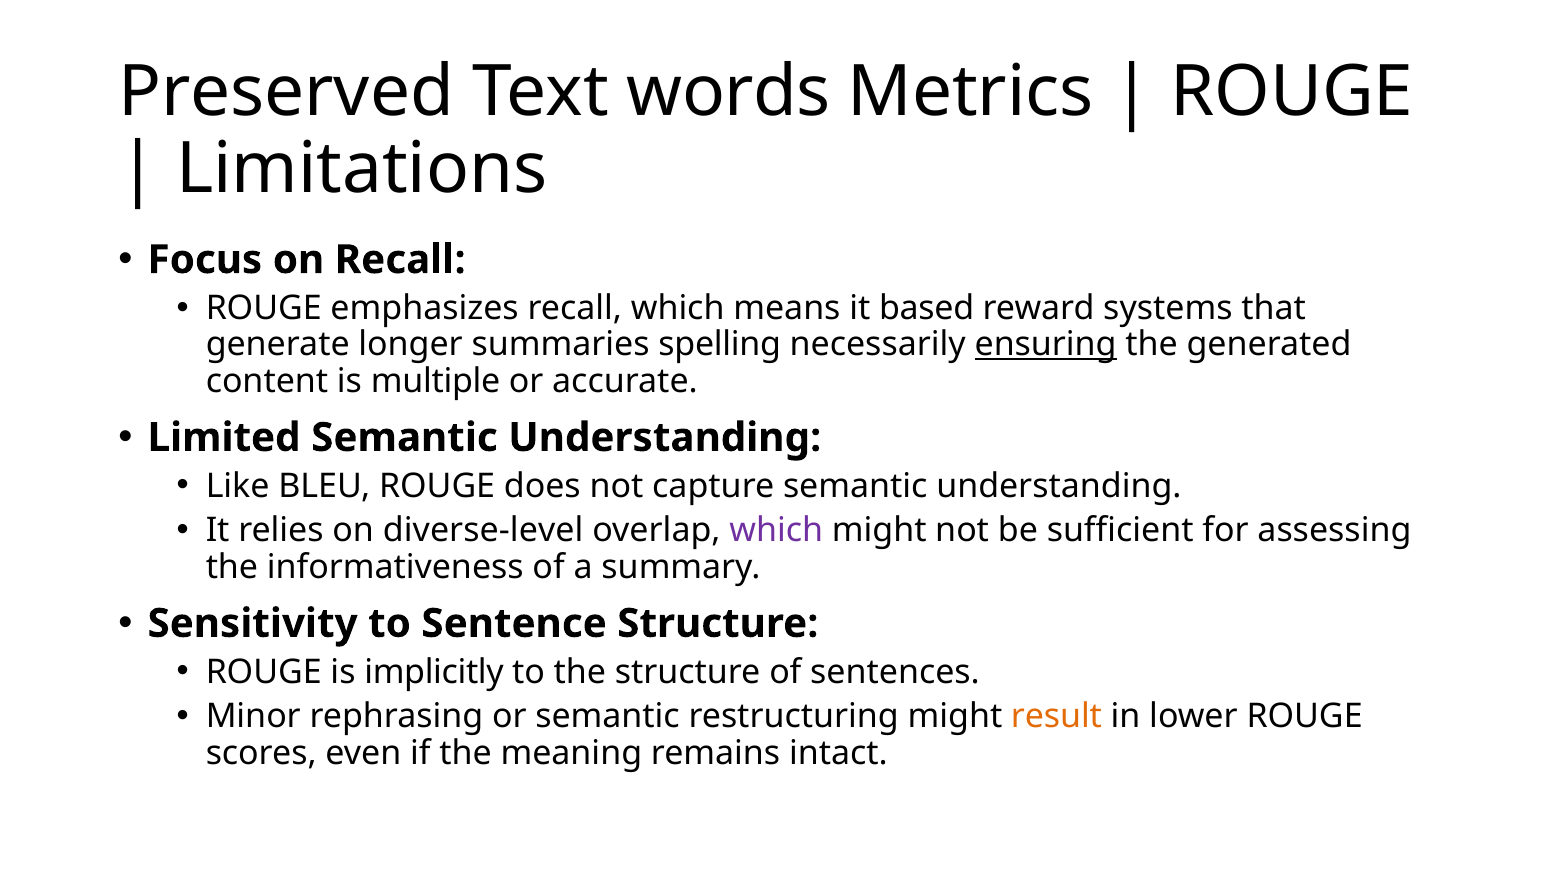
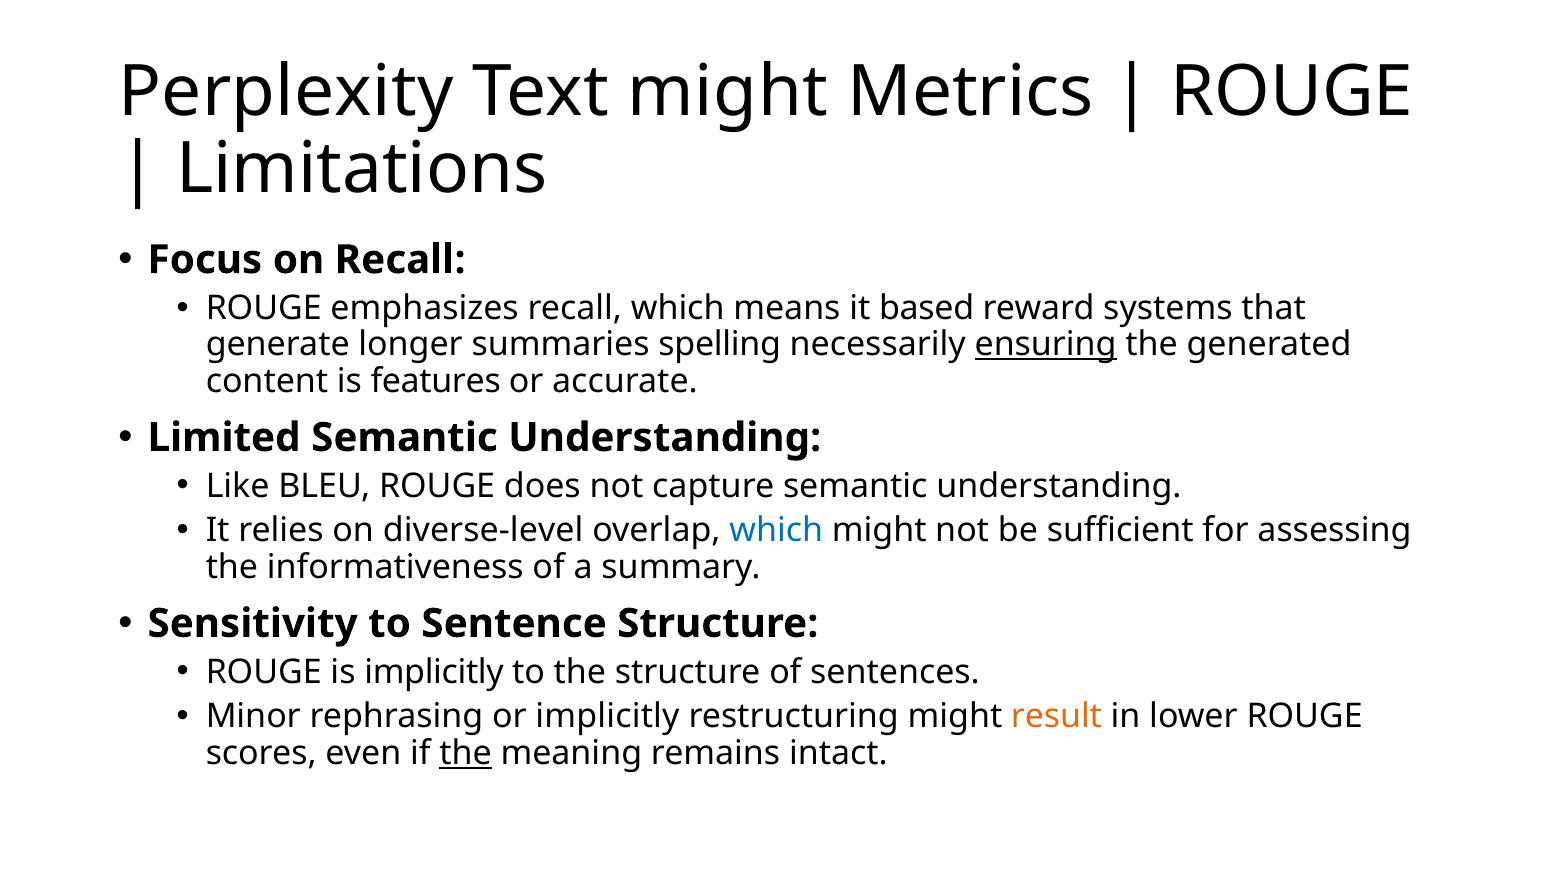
Preserved: Preserved -> Perplexity (286, 92)
Text words: words -> might (728, 92)
multiple: multiple -> features (436, 382)
which colour: purple -> blue (776, 531)
or semantic: semantic -> implicitly (607, 717)
the underline: none -> present (466, 754)
